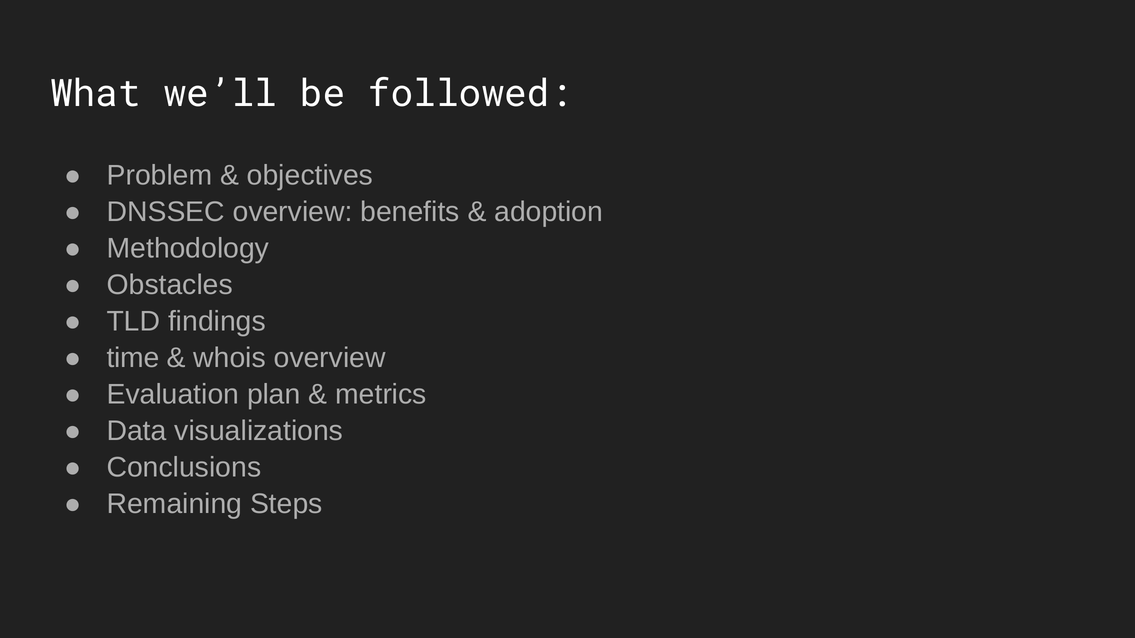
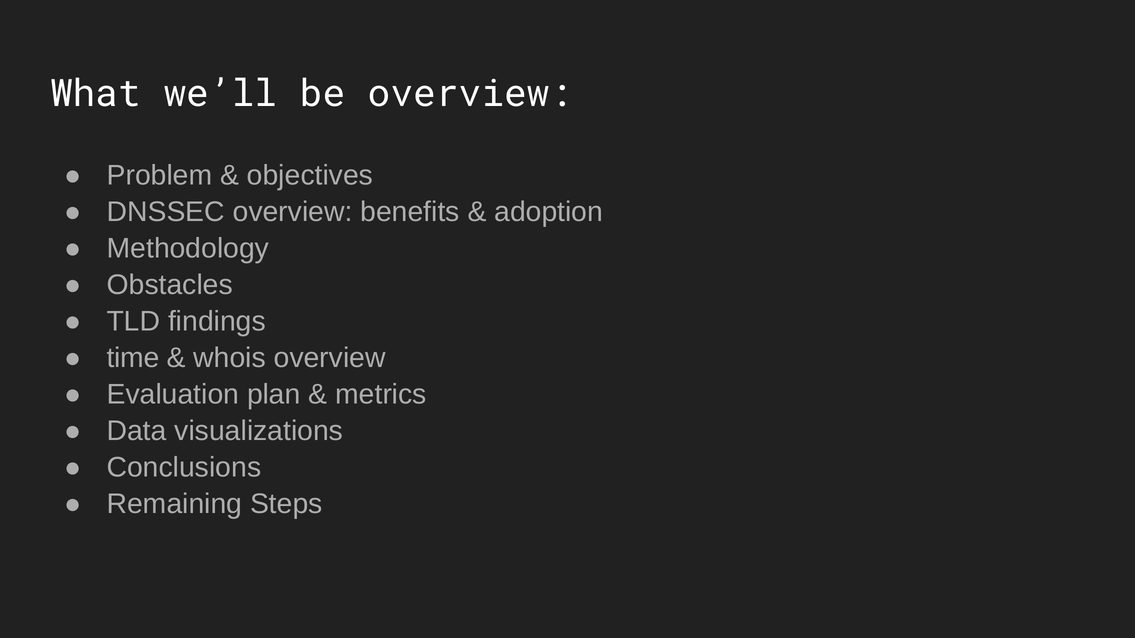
be followed: followed -> overview (470, 94)
